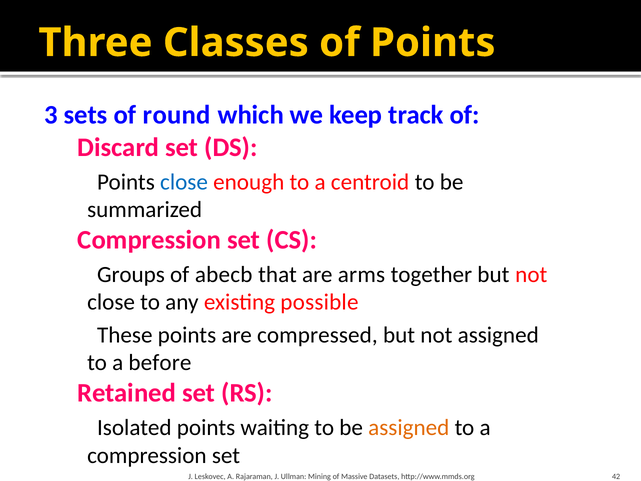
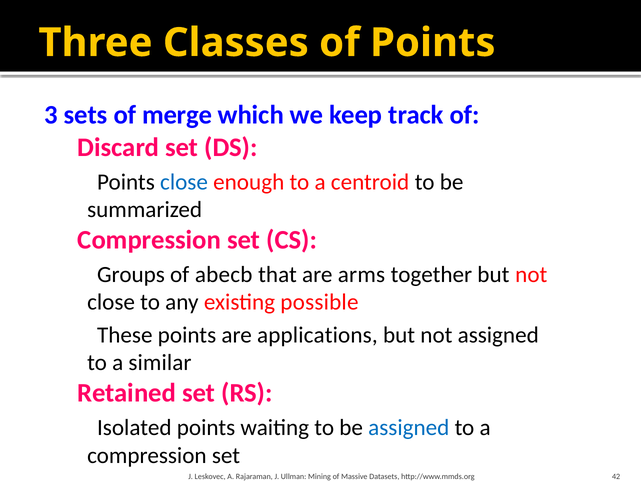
round: round -> merge (177, 115)
compressed: compressed -> applications (317, 335)
before: before -> similar (160, 363)
assigned colour: orange -> blue (409, 427)
